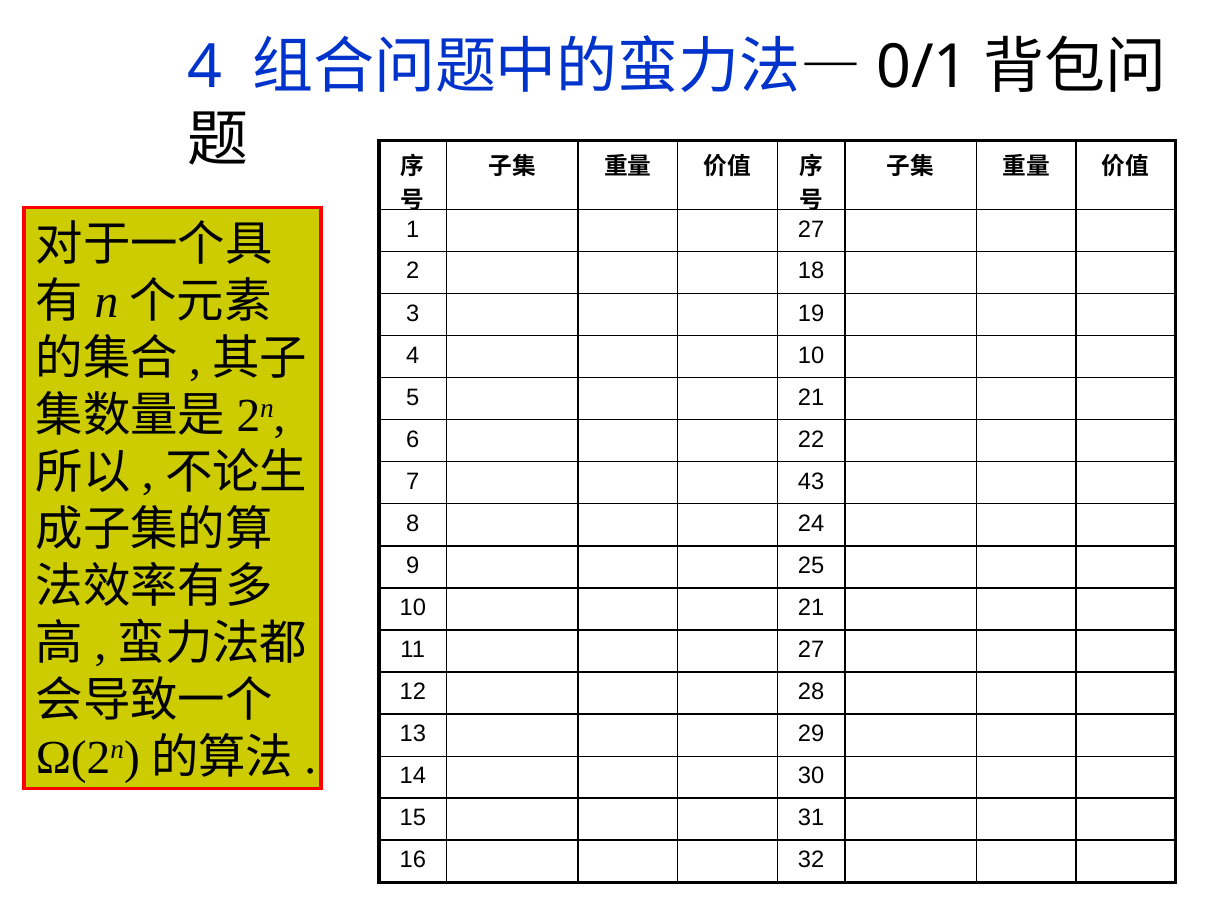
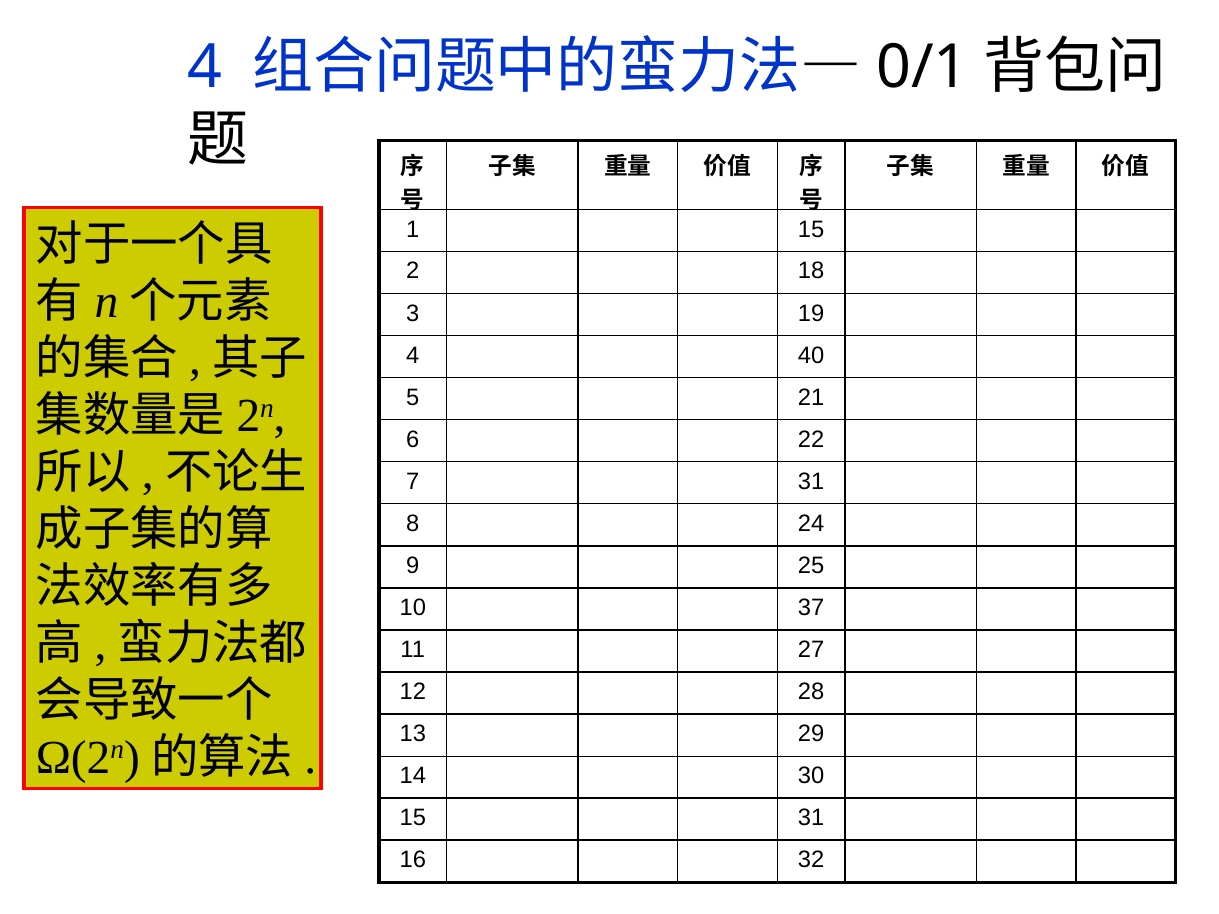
1 27: 27 -> 15 (811, 229)
4 10: 10 -> 40 (811, 355)
7 43: 43 -> 31 (811, 482)
10 21: 21 -> 37 (811, 608)
